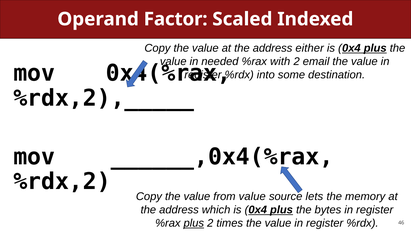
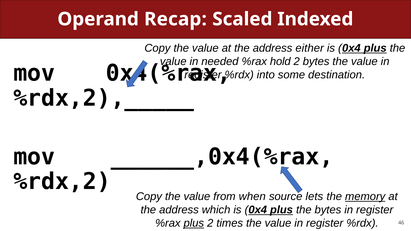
Factor: Factor -> Recap (175, 19)
with: with -> hold (280, 62)
2 email: email -> bytes (316, 62)
from value: value -> when (252, 197)
memory underline: none -> present (365, 197)
